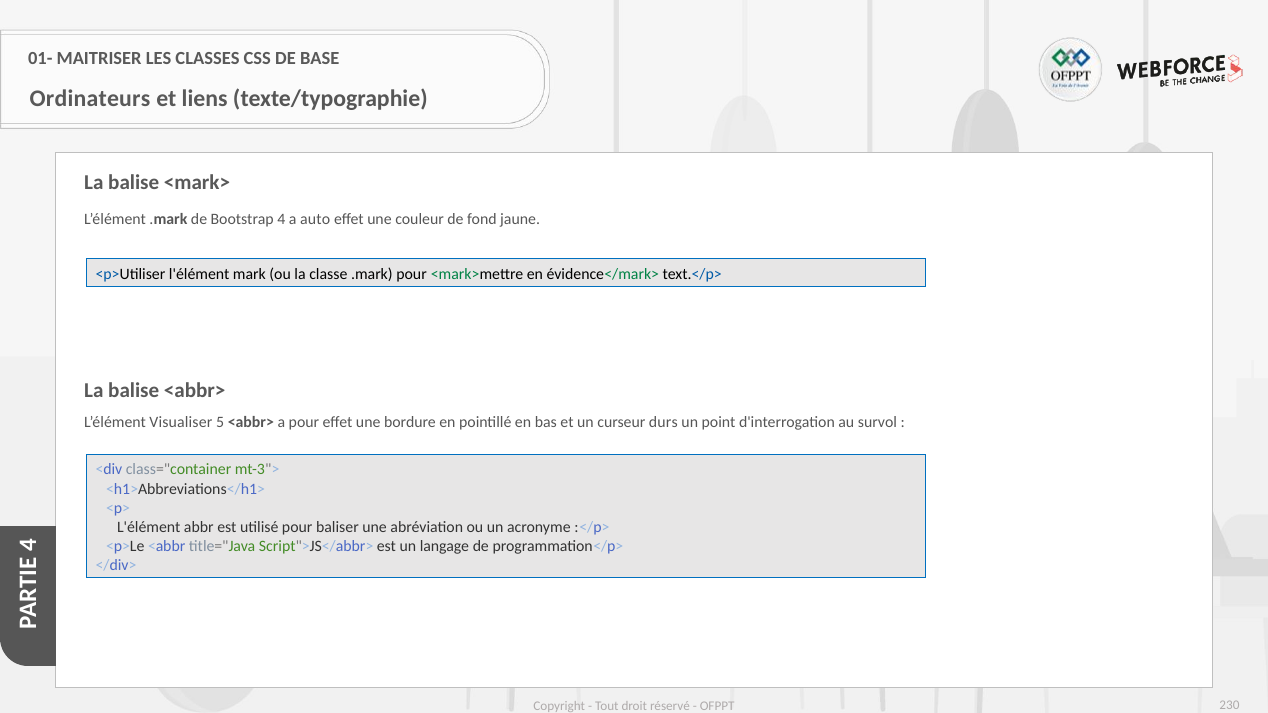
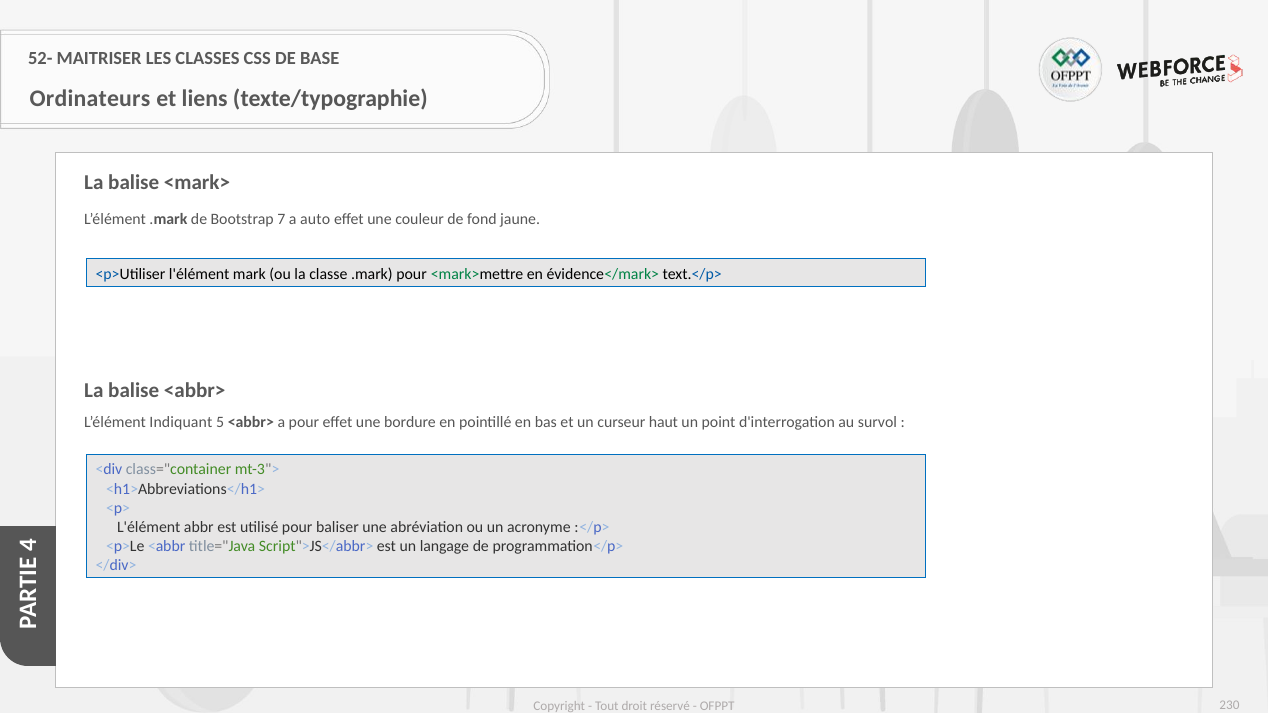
01-: 01- -> 52- (40, 58)
Bootstrap 4: 4 -> 7 (281, 219)
Visualiser: Visualiser -> Indiquant (181, 423)
durs: durs -> haut (664, 423)
